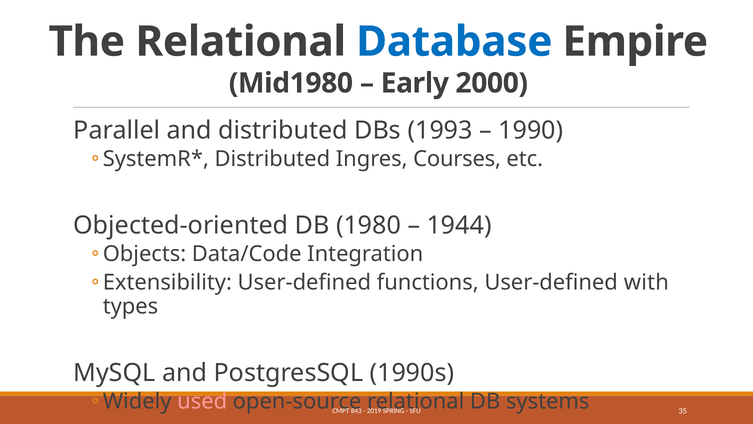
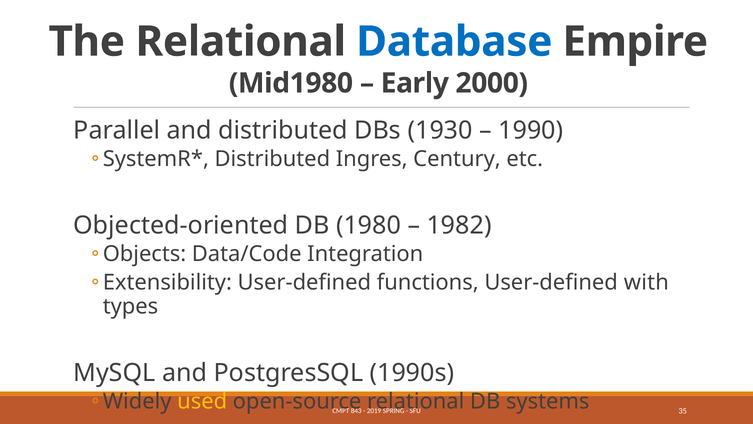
1993: 1993 -> 1930 (440, 130)
Courses: Courses -> Century (457, 159)
1944: 1944 -> 1982 (459, 225)
used colour: pink -> yellow (202, 401)
